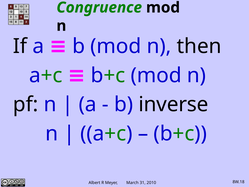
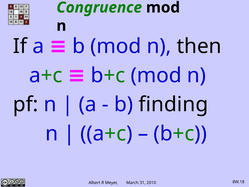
inverse: inverse -> finding (173, 104)
